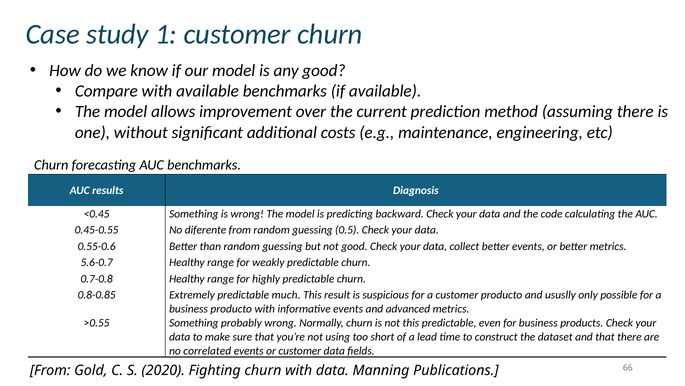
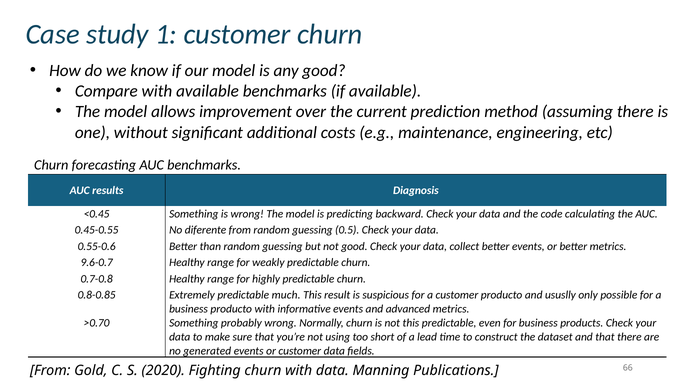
5.6-0.7: 5.6-0.7 -> 9.6-0.7 (97, 262)
>0.55: >0.55 -> >0.70 (97, 322)
correlated: correlated -> generated (207, 350)
